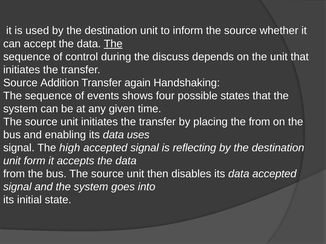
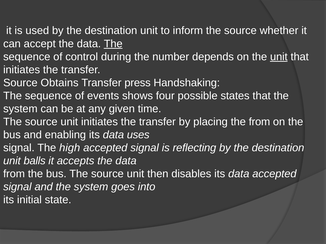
discuss: discuss -> number (171, 57)
unit underline: none -> present (279, 57)
Addition: Addition -> Obtains (60, 83)
again: again -> press (138, 83)
form: form -> balls (35, 161)
